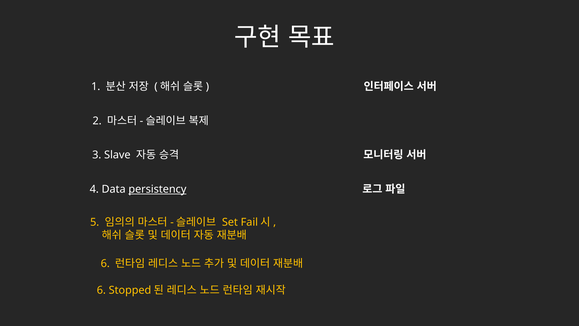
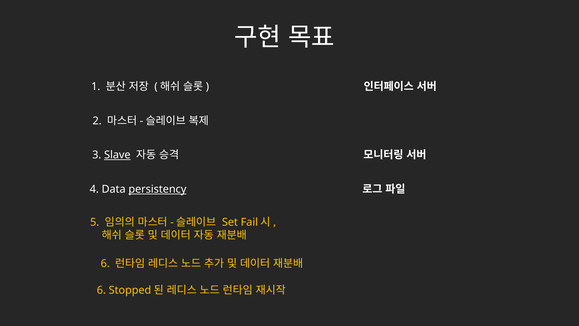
Slave underline: none -> present (117, 155)
